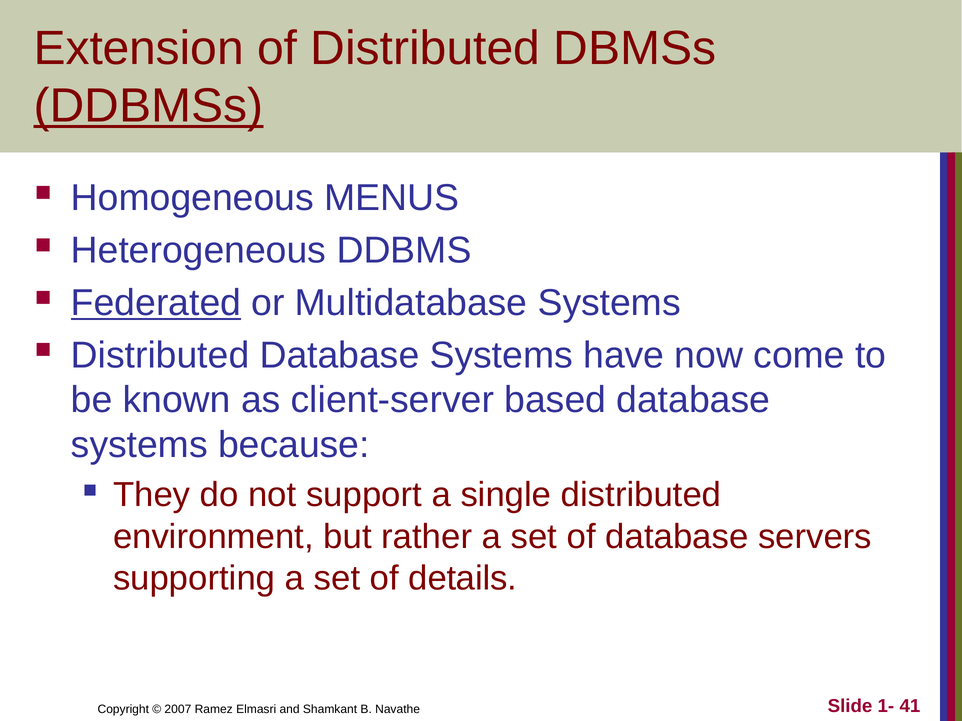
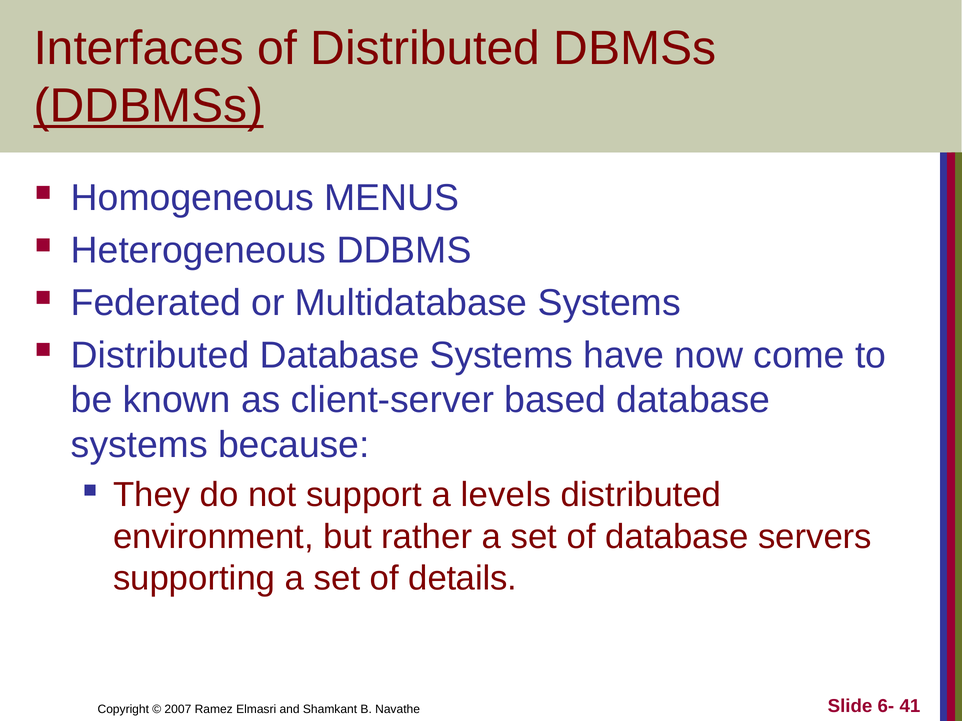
Extension: Extension -> Interfaces (139, 48)
Federated underline: present -> none (156, 303)
single: single -> levels (506, 495)
1-: 1- -> 6- (886, 707)
